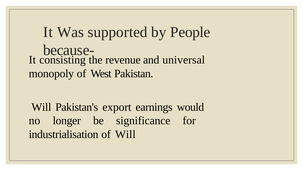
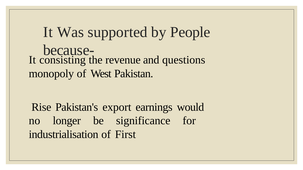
universal: universal -> questions (184, 60)
Will: Will -> Rise (41, 107)
of Will: Will -> First (125, 135)
